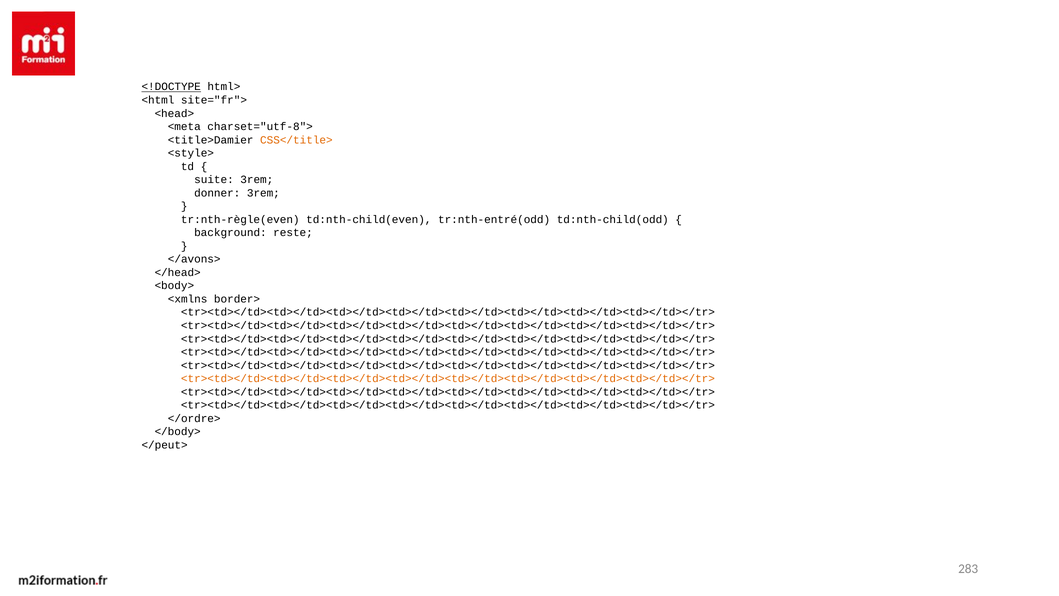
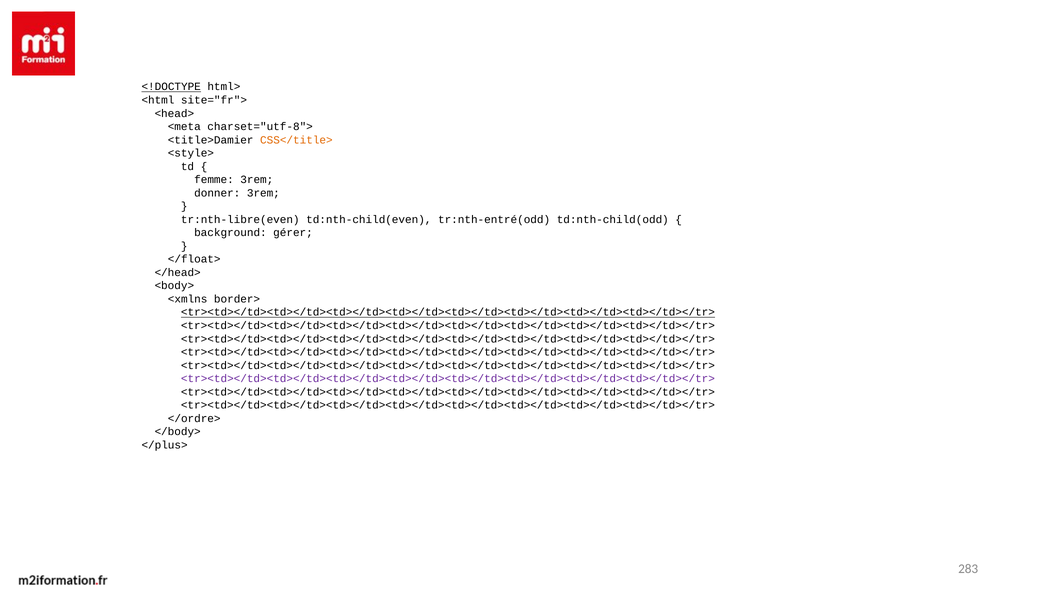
suite: suite -> femme (214, 180)
tr:nth-règle(even: tr:nth-règle(even -> tr:nth-libre(even (240, 219)
reste: reste -> gérer (293, 233)
</avons>: </avons> -> </float> (194, 259)
<tr><td></td><td></td><td></td><td></td><td></td><td></td><td></td><td></td></tr> underline: none -> present (448, 312)
<tr><td></td><td></td><td></td><td></td><td></td><td></td><td></td><td></td></tr> colour: orange -> purple (448, 378)
</peut>: </peut> -> </plus> (165, 445)
